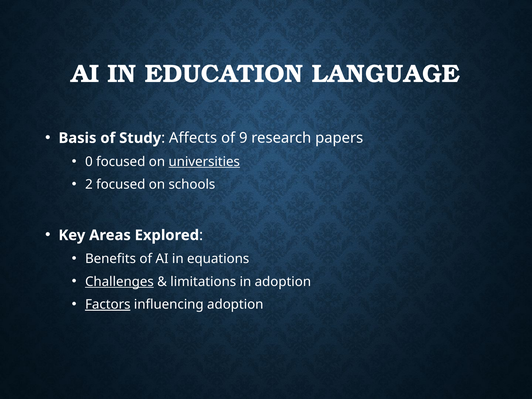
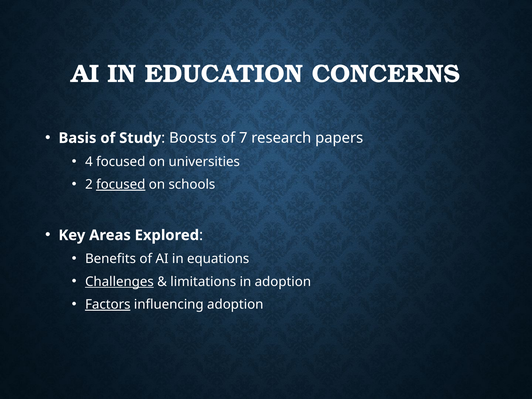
LANGUAGE: LANGUAGE -> CONCERNS (386, 74)
Affects: Affects -> Boosts (193, 138)
9: 9 -> 7 (243, 138)
0: 0 -> 4 (89, 162)
universities underline: present -> none (204, 162)
focused underline: none -> present (121, 184)
